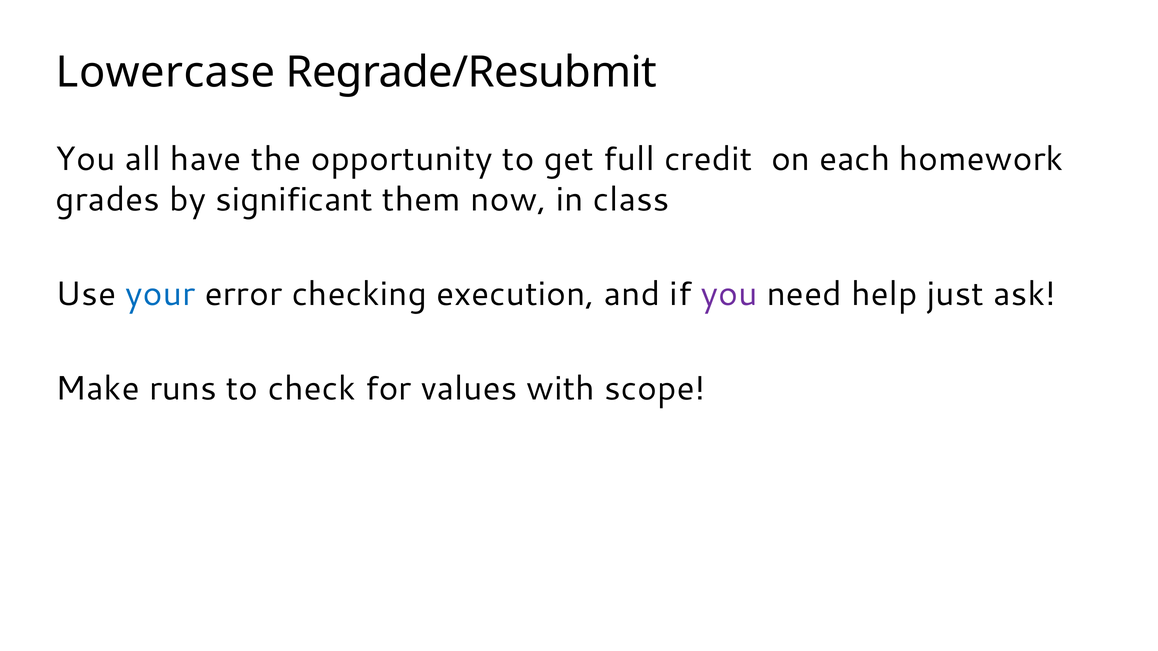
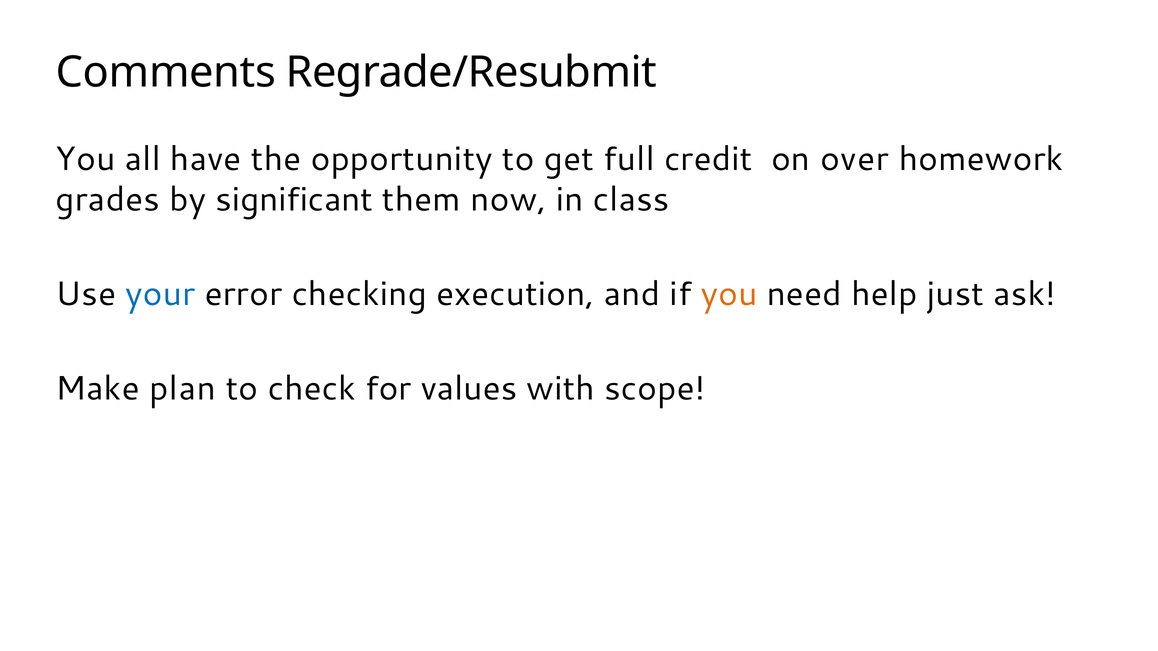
Lowercase: Lowercase -> Comments (166, 73)
each: each -> over (854, 159)
you colour: purple -> orange (729, 294)
runs: runs -> plan (183, 389)
